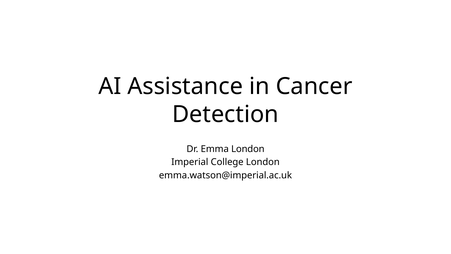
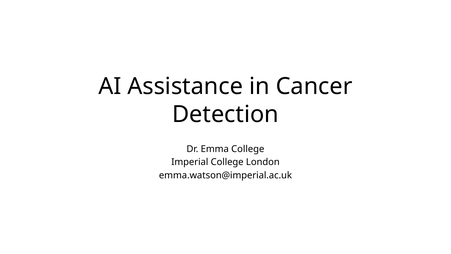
Emma London: London -> College (248, 149)
